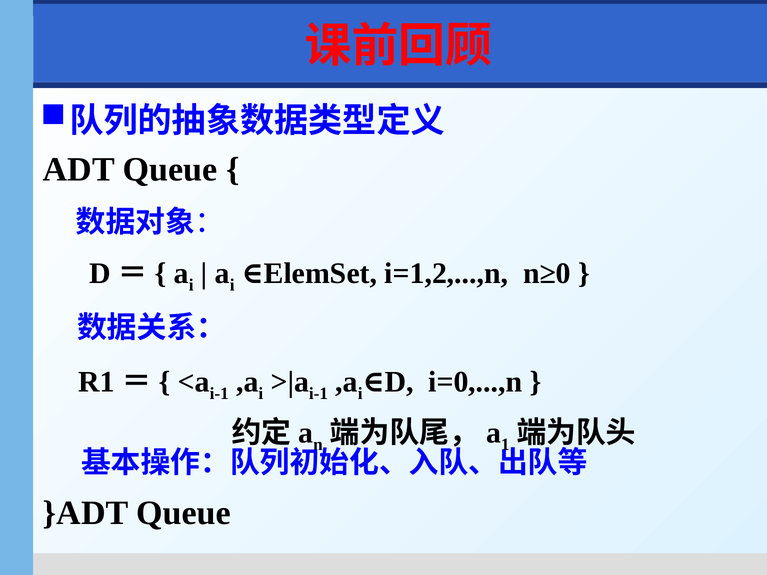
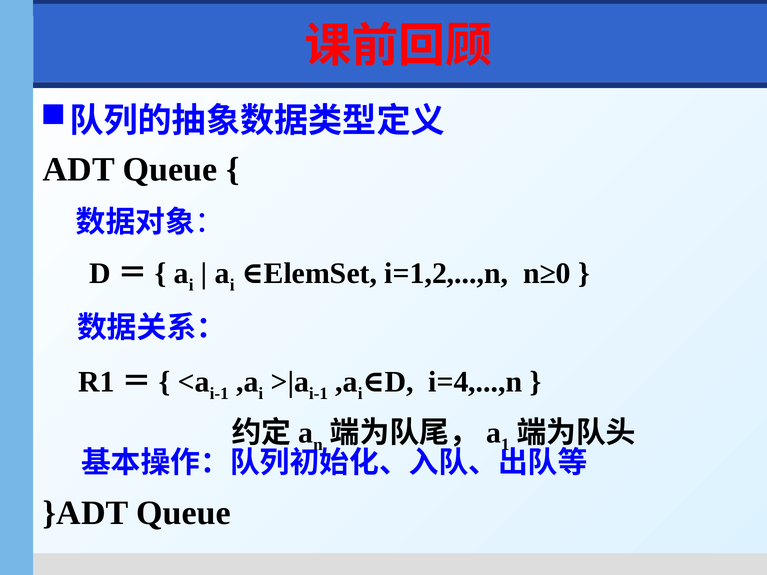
i=0,...,n: i=0,...,n -> i=4,...,n (475, 382)
